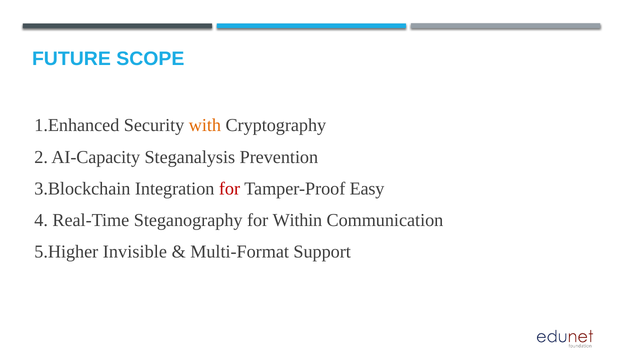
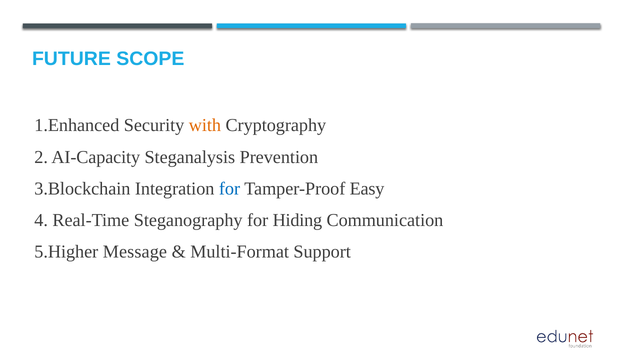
for colour: red -> blue (229, 188)
Within: Within -> Hiding (297, 220)
Invisible: Invisible -> Message (135, 251)
